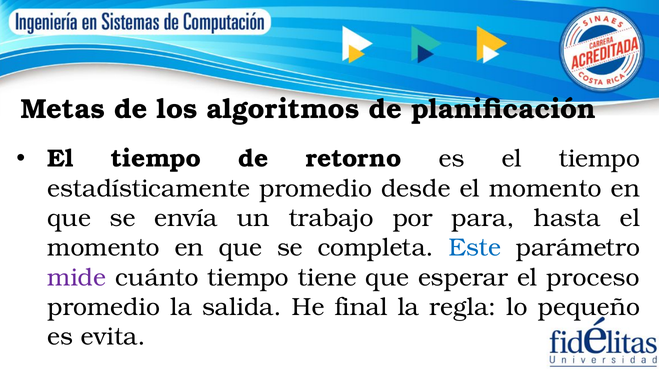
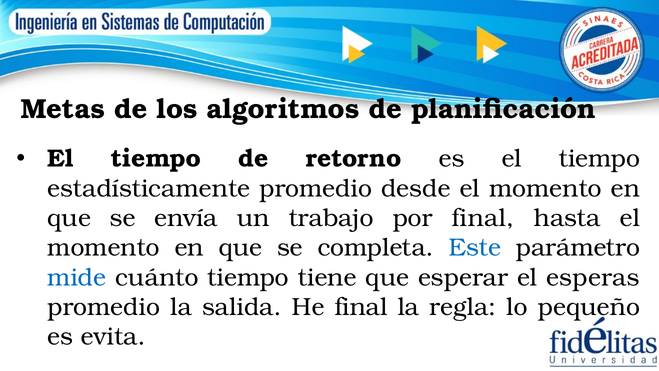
por para: para -> final (483, 218)
mide colour: purple -> blue (77, 277)
proceso: proceso -> esperas (593, 277)
